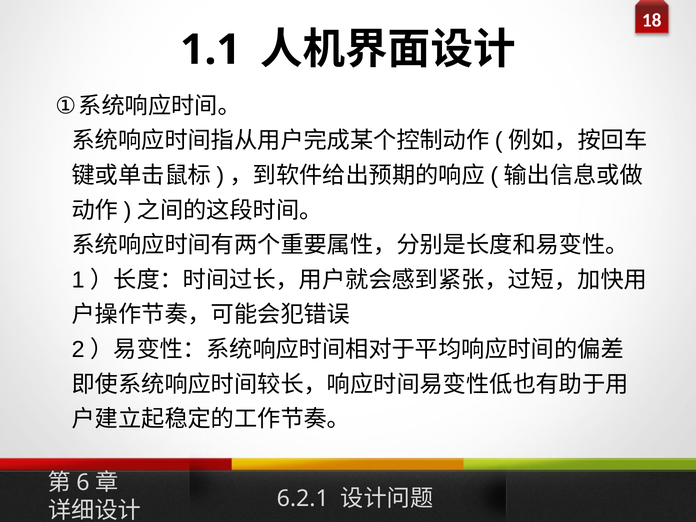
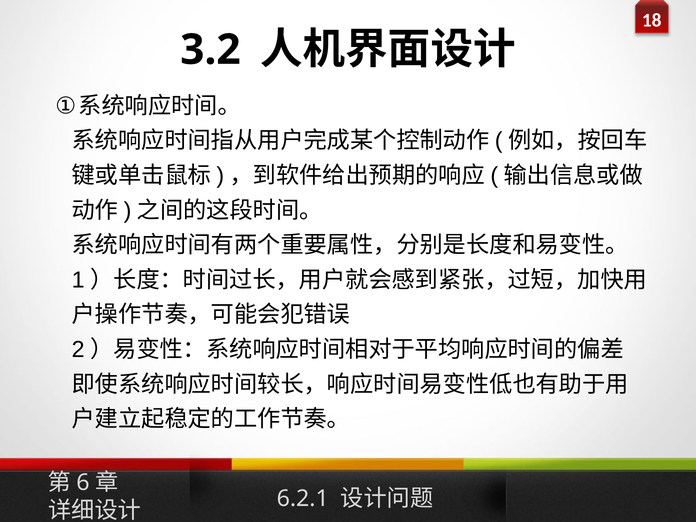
1.1: 1.1 -> 3.2 (210, 50)
